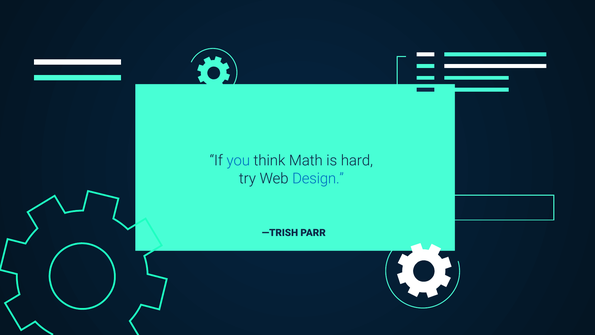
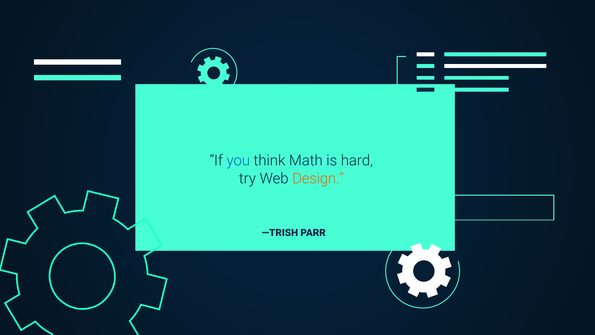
Design colour: blue -> orange (318, 178)
